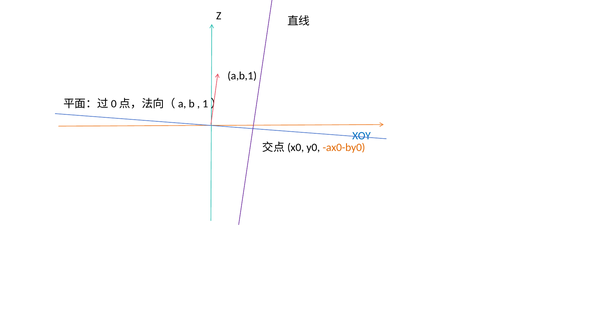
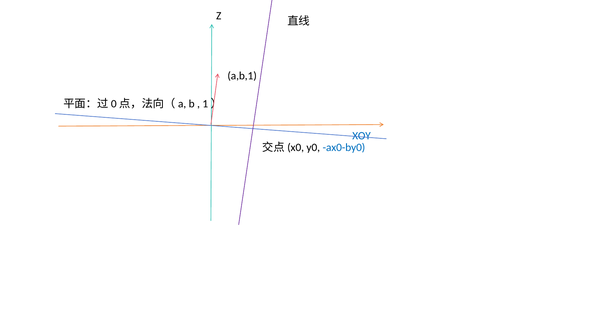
ax0-by0 colour: orange -> blue (344, 148)
